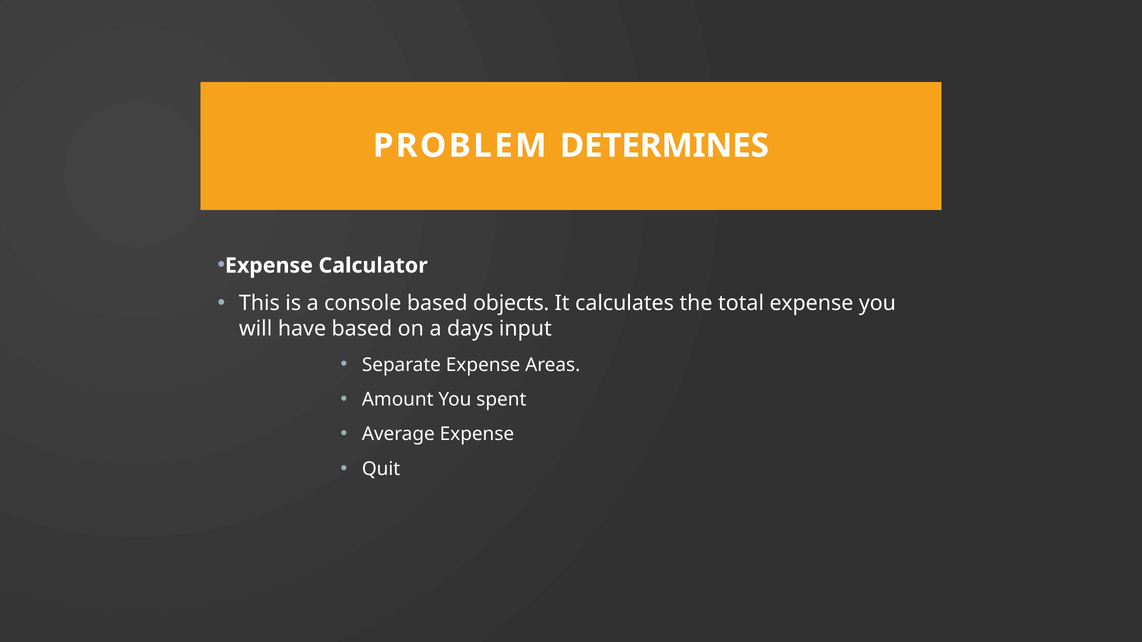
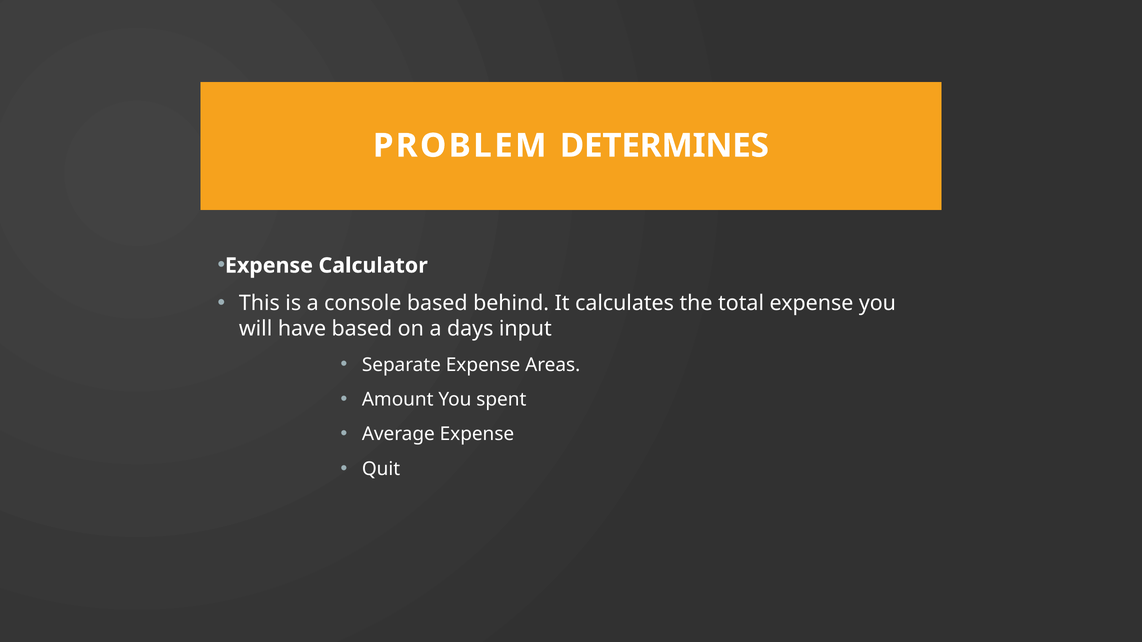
objects: objects -> behind (511, 303)
